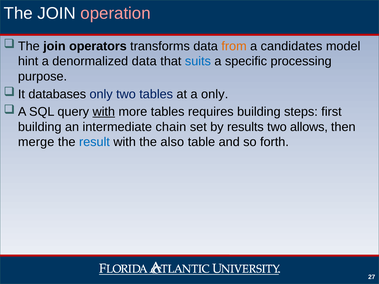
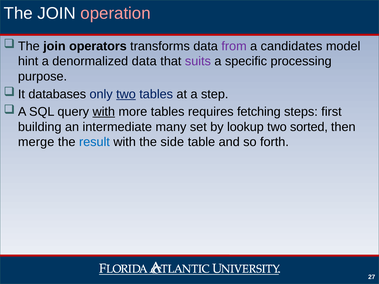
from colour: orange -> purple (234, 46)
suits colour: blue -> purple (198, 61)
two underline: none -> present (126, 94)
a only: only -> step (215, 94)
requires building: building -> fetching (259, 112)
chain: chain -> many (171, 127)
results: results -> lookup (245, 127)
allows: allows -> sorted (309, 127)
also: also -> side (172, 142)
